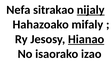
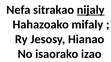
Hianao underline: present -> none (86, 39)
